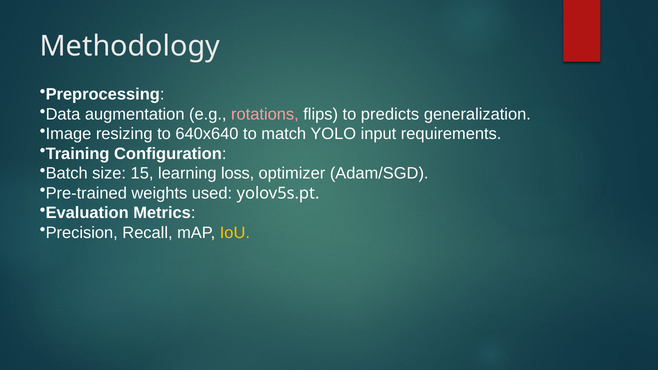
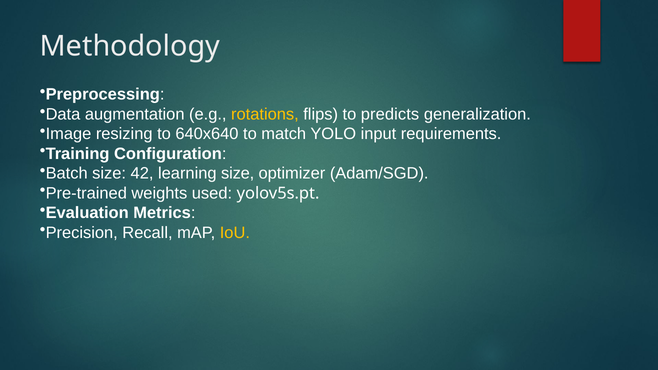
rotations colour: pink -> yellow (265, 114)
15: 15 -> 42 (142, 174)
learning loss: loss -> size (238, 174)
